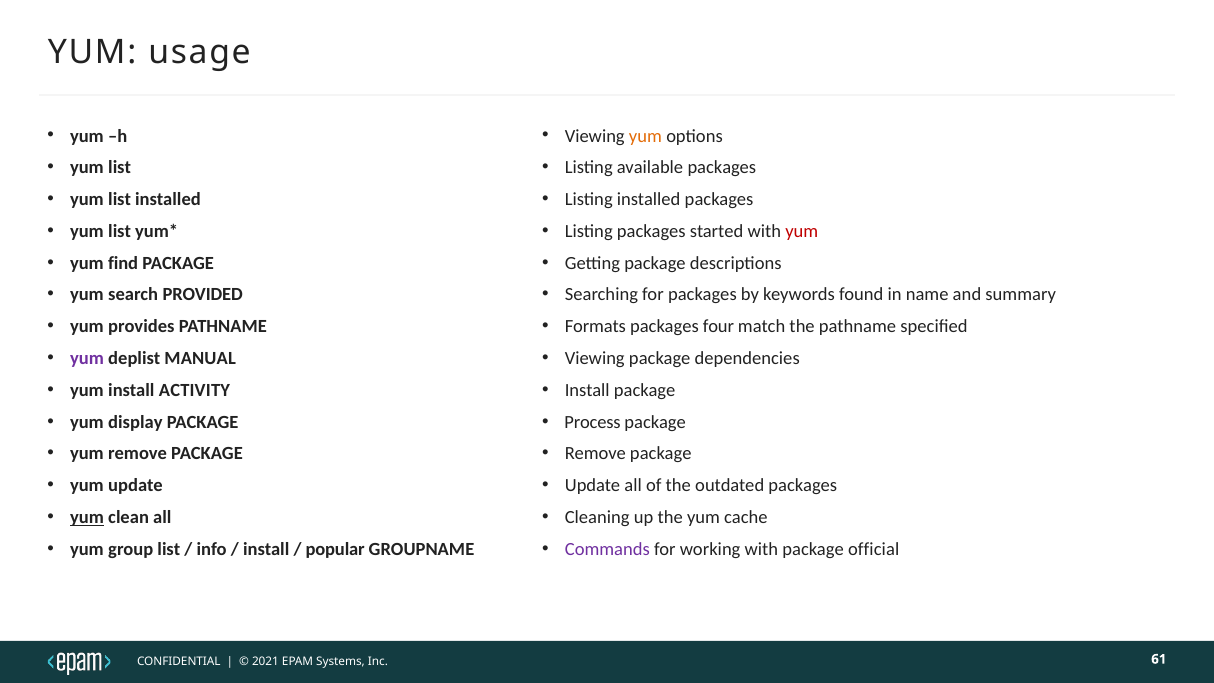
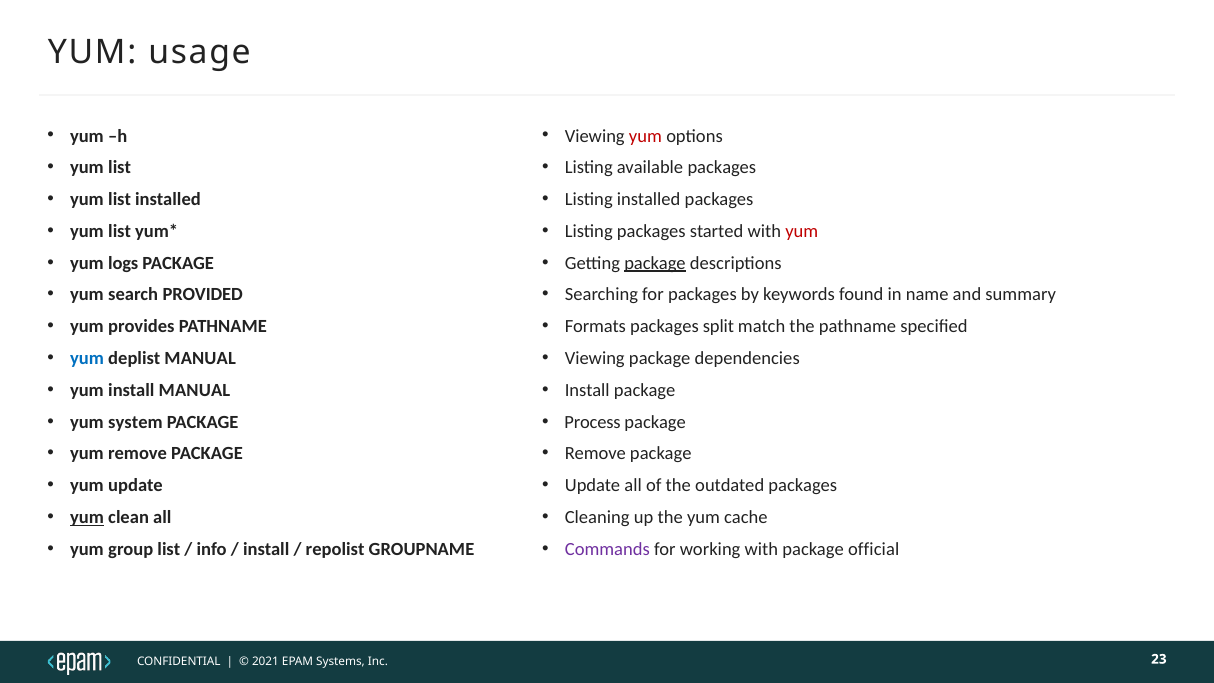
yum colour: orange -> red (645, 136)
find: find -> logs (123, 263)
package underline: none -> present (655, 263)
four: four -> split (718, 327)
yum colour: purple -> blue (87, 358)
install ACTIVITY: ACTIVITY -> MANUAL (194, 390)
display: display -> system (135, 422)
popular: popular -> repolist (335, 549)
61: 61 -> 23 (1159, 659)
